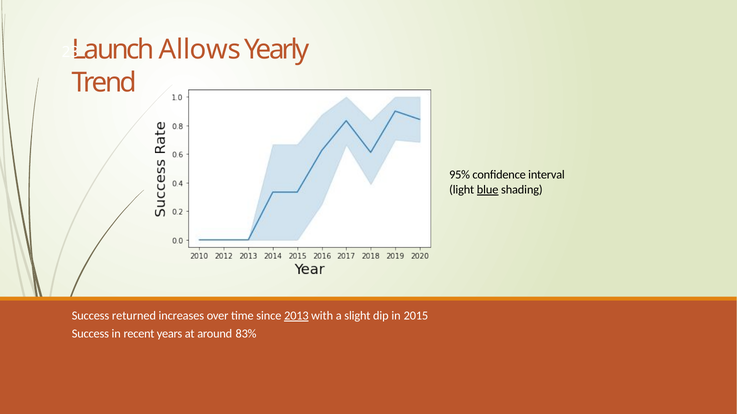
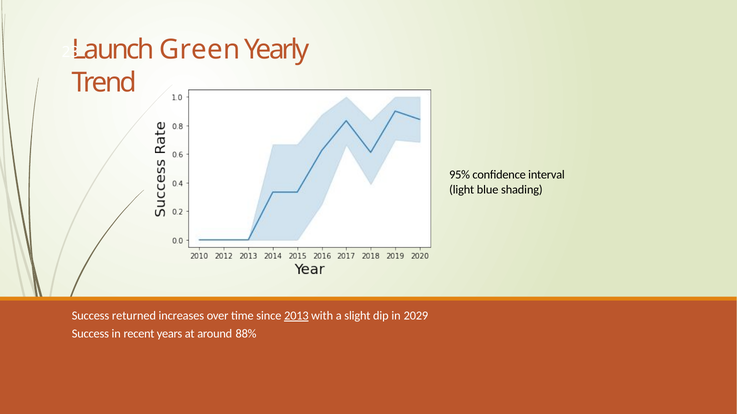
Allows: Allows -> Green (200, 50)
blue underline: present -> none (488, 190)
2015: 2015 -> 2029 (416, 316)
83%: 83% -> 88% (246, 334)
